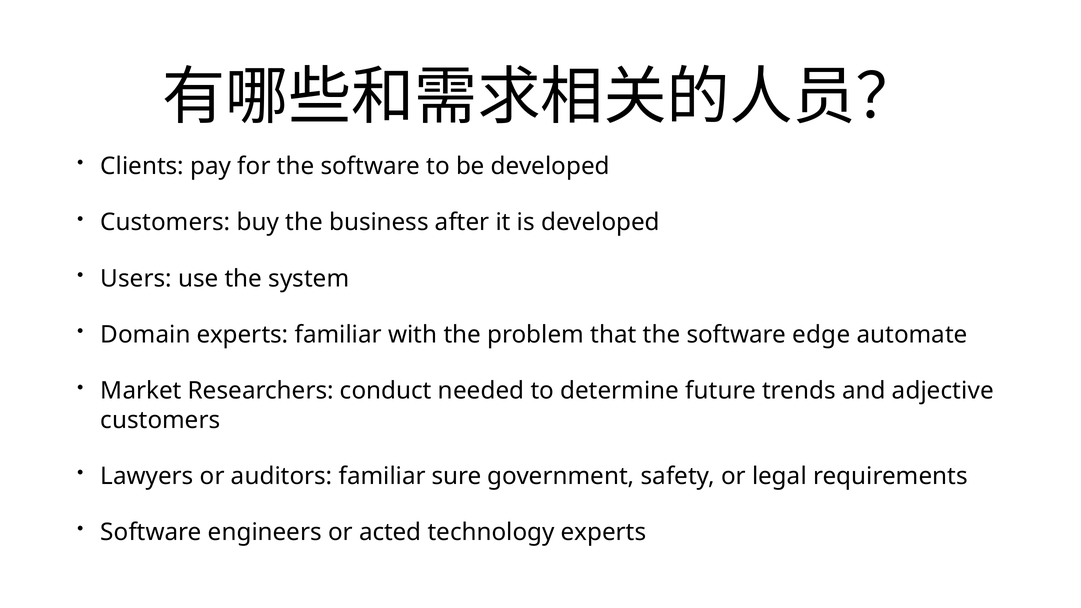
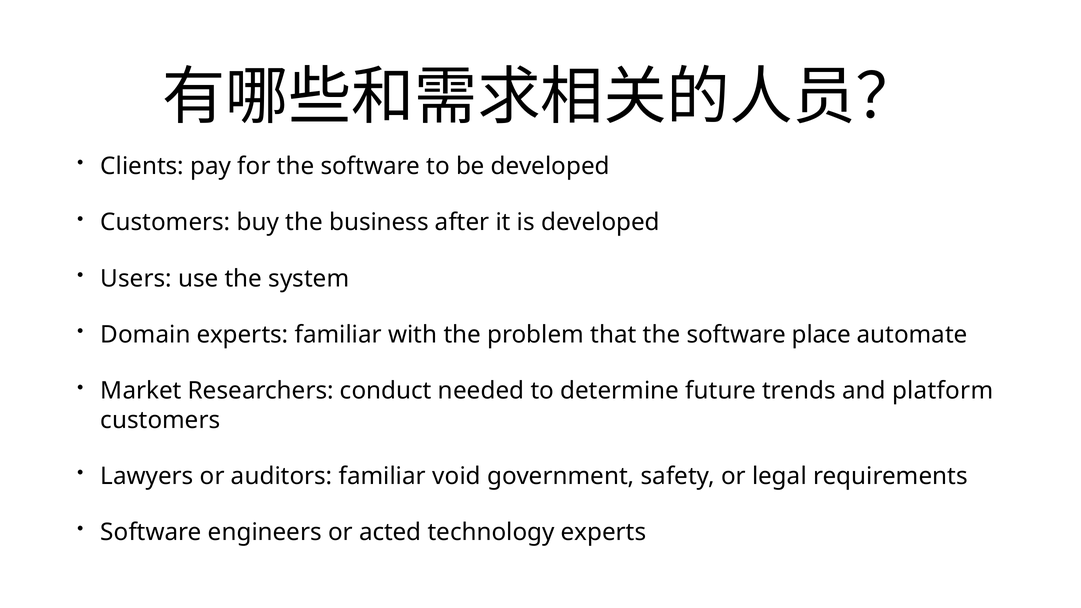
edge: edge -> place (821, 335)
adjective: adjective -> platform (943, 391)
sure: sure -> void (456, 476)
